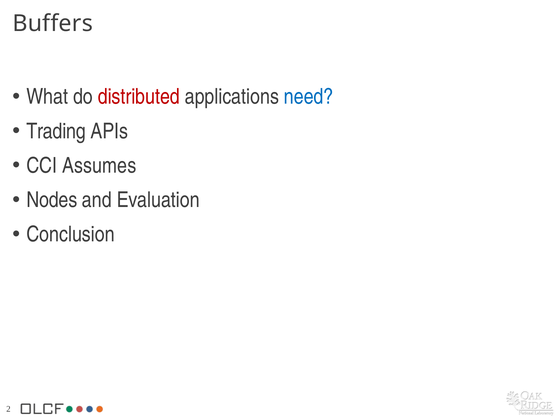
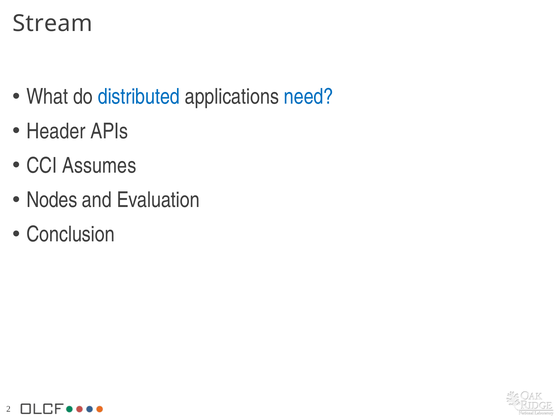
Buffers: Buffers -> Stream (53, 23)
distributed colour: red -> blue (139, 97)
Trading: Trading -> Header (56, 131)
